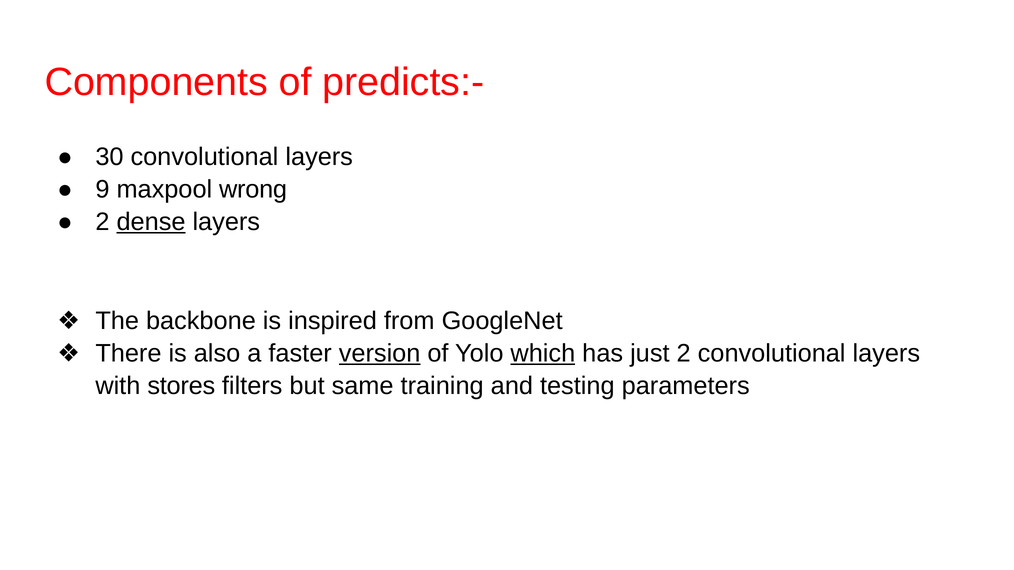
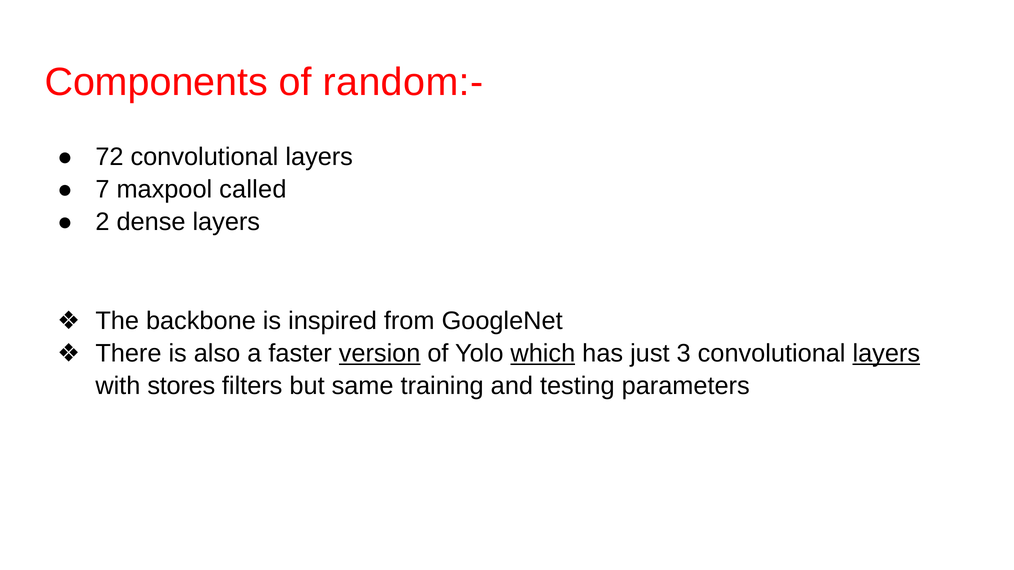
predicts:-: predicts:- -> random:- (403, 82)
30: 30 -> 72 (109, 157)
9: 9 -> 7 (102, 189)
wrong: wrong -> called (253, 189)
dense underline: present -> none (151, 222)
just 2: 2 -> 3 (684, 354)
layers underline: none -> present (886, 354)
